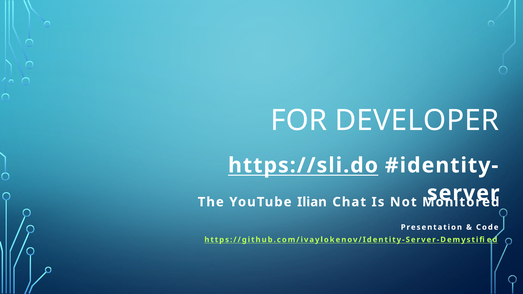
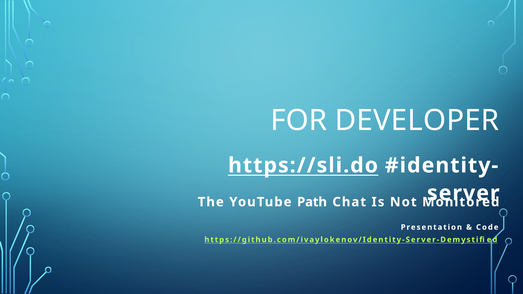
Ilian: Ilian -> Path (312, 202)
